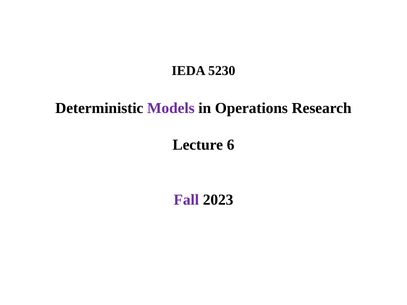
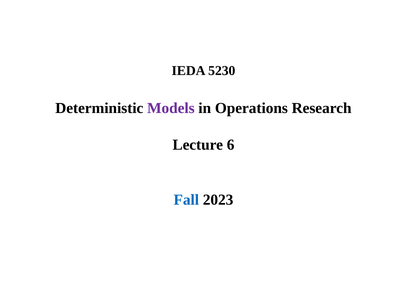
Fall colour: purple -> blue (186, 200)
